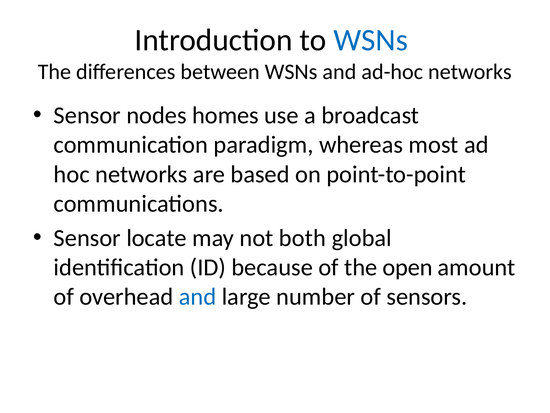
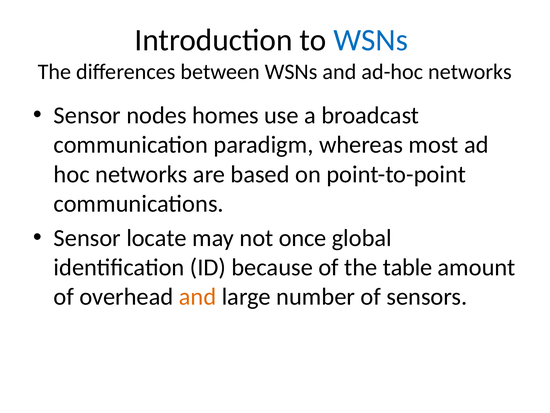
both: both -> once (303, 238)
open: open -> table (408, 267)
and colour: blue -> orange (198, 296)
